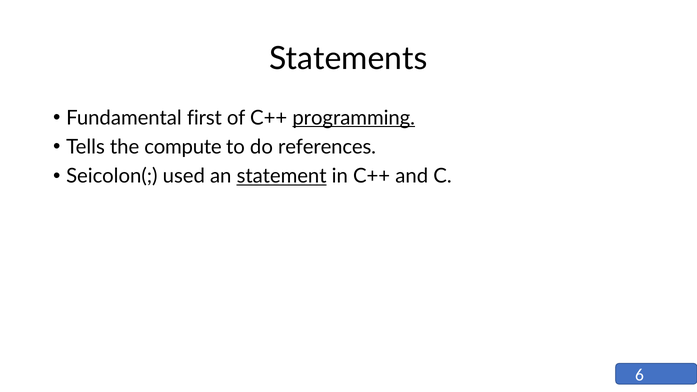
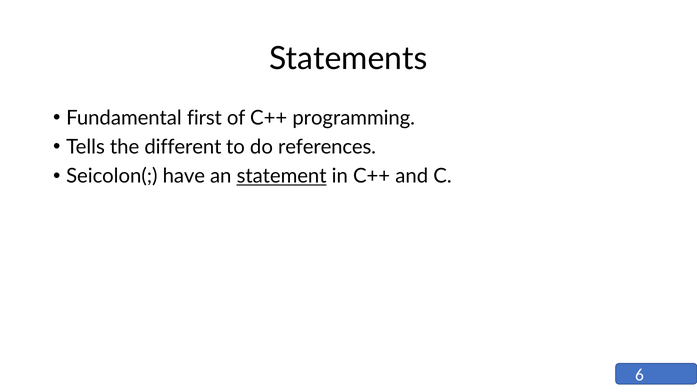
programming underline: present -> none (354, 118)
compute: compute -> different (183, 147)
used: used -> have (184, 176)
